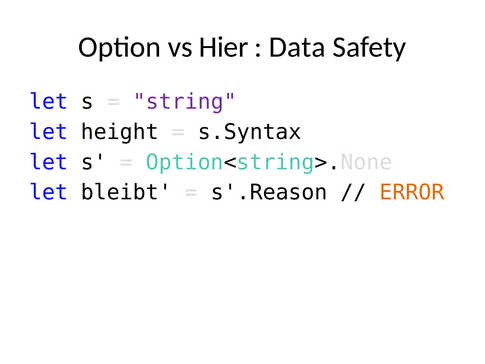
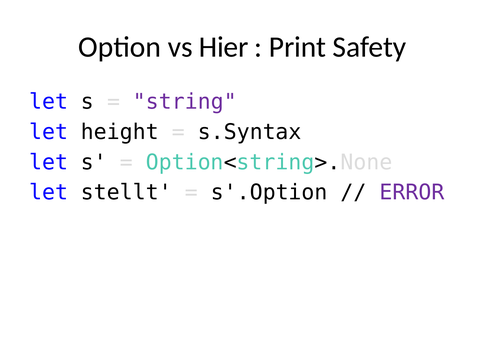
Data: Data -> Print (297, 47)
bleibt: bleibt -> stellt (126, 192)
s'.Reason: s'.Reason -> s'.Option (269, 192)
ERROR colour: orange -> purple (412, 192)
